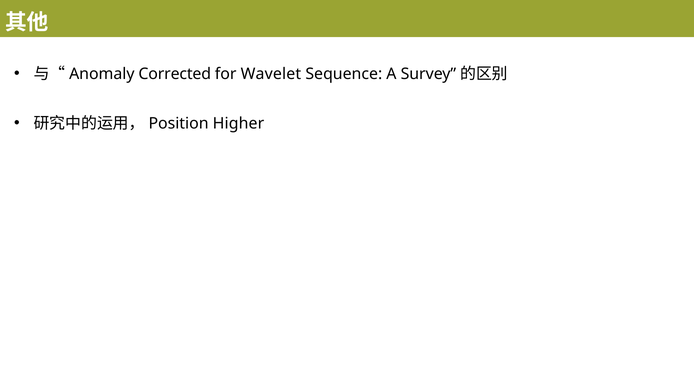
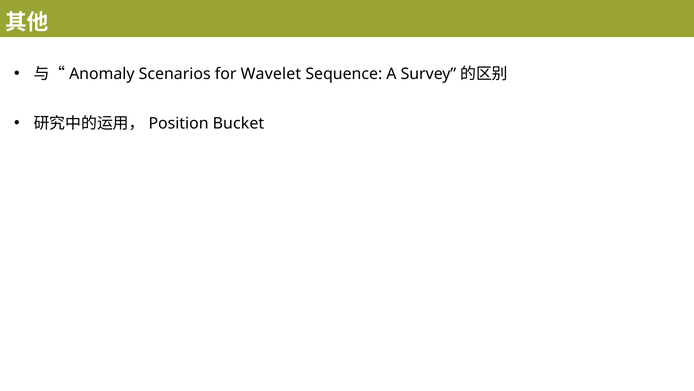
Corrected: Corrected -> Scenarios (175, 74)
Higher: Higher -> Bucket (238, 123)
